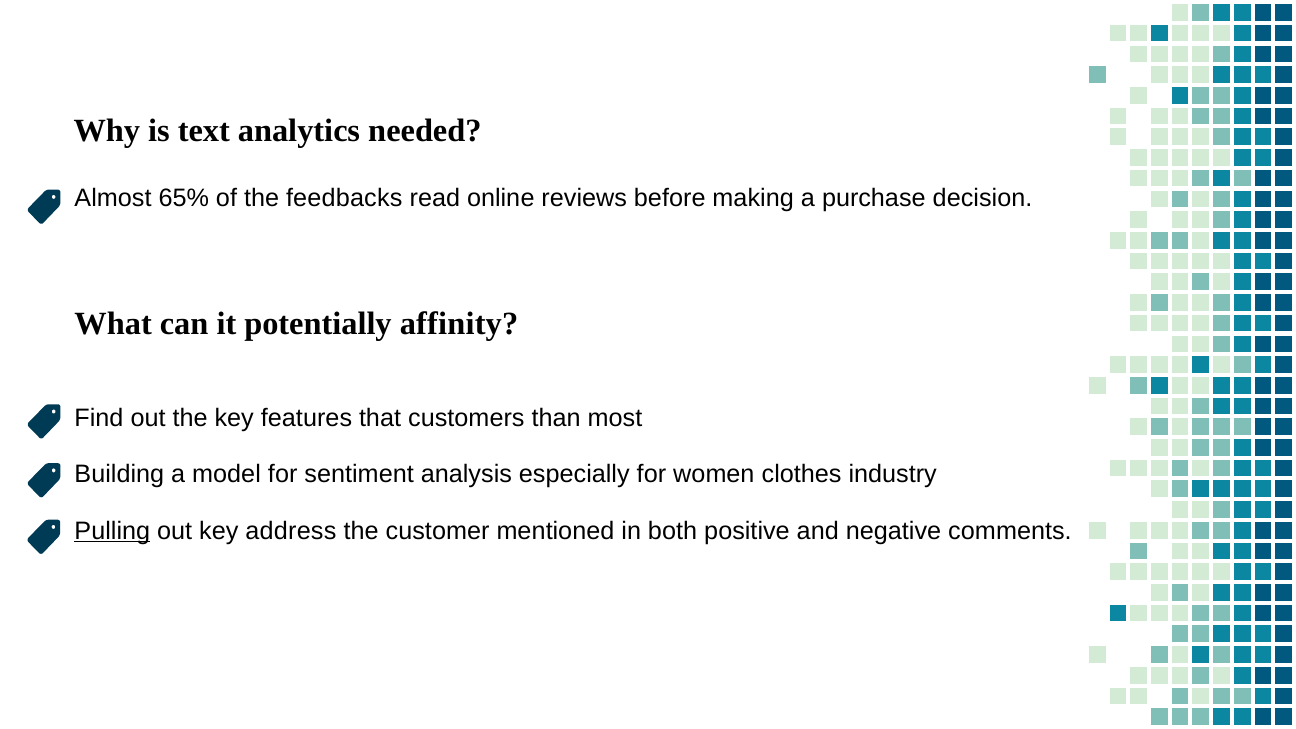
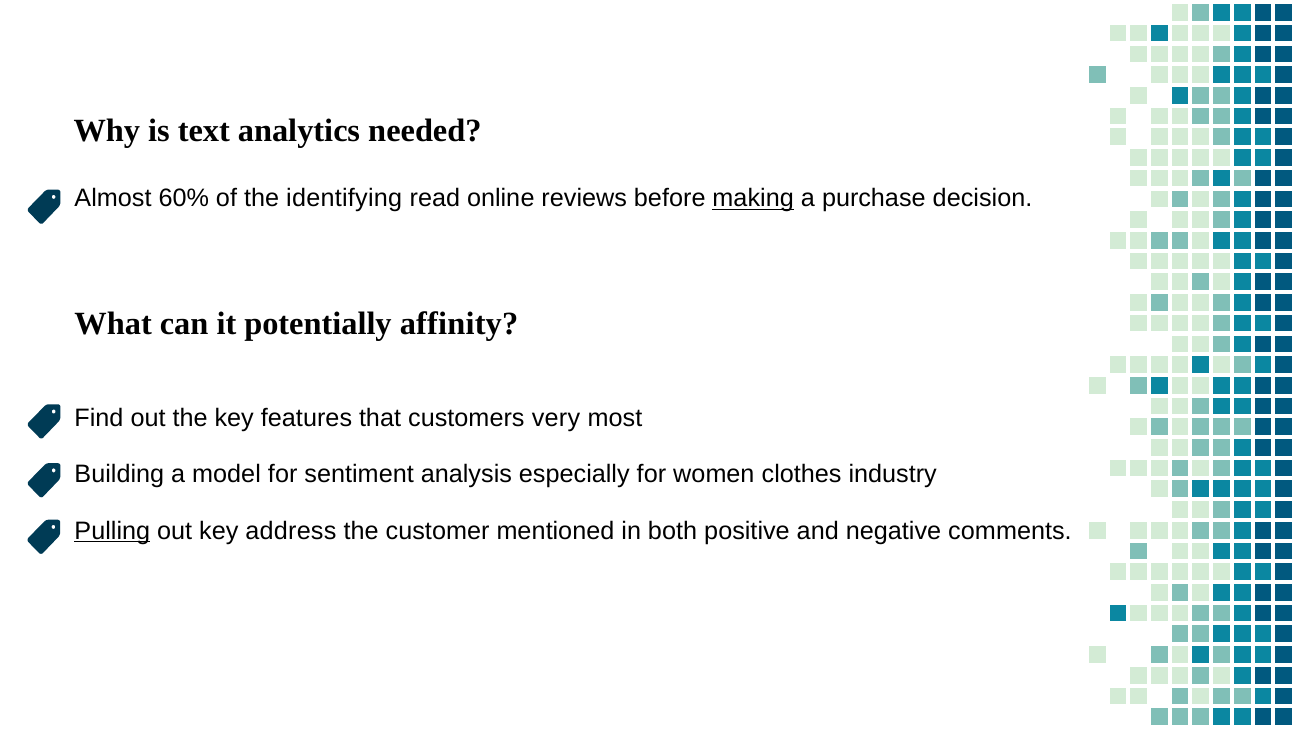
65%: 65% -> 60% (184, 199)
feedbacks: feedbacks -> identifying (344, 199)
making underline: none -> present (753, 199)
than: than -> very (556, 418)
